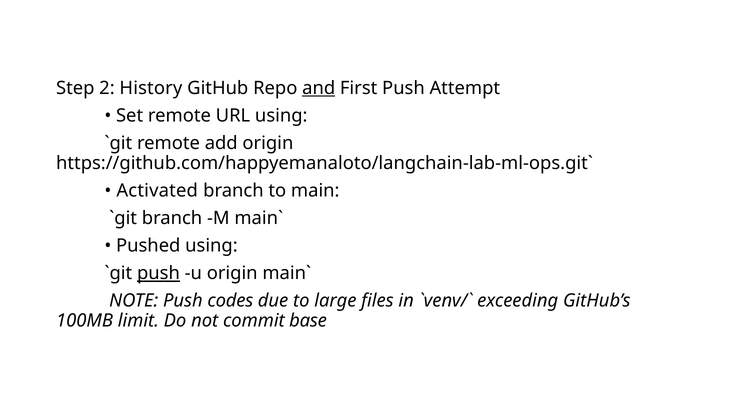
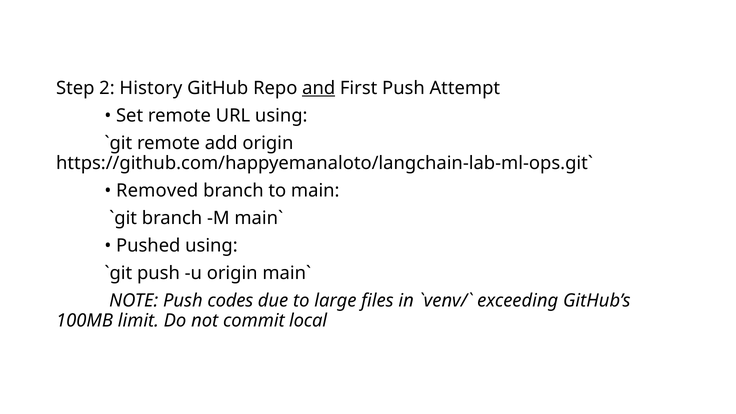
Activated: Activated -> Removed (157, 191)
push underline: present -> none (158, 273)
base: base -> local (308, 321)
